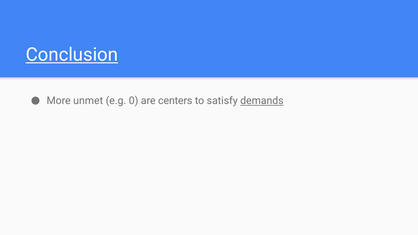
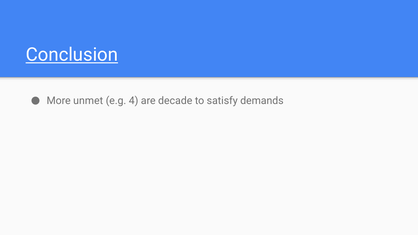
0: 0 -> 4 (134, 101)
centers: centers -> decade (175, 101)
demands underline: present -> none (262, 101)
